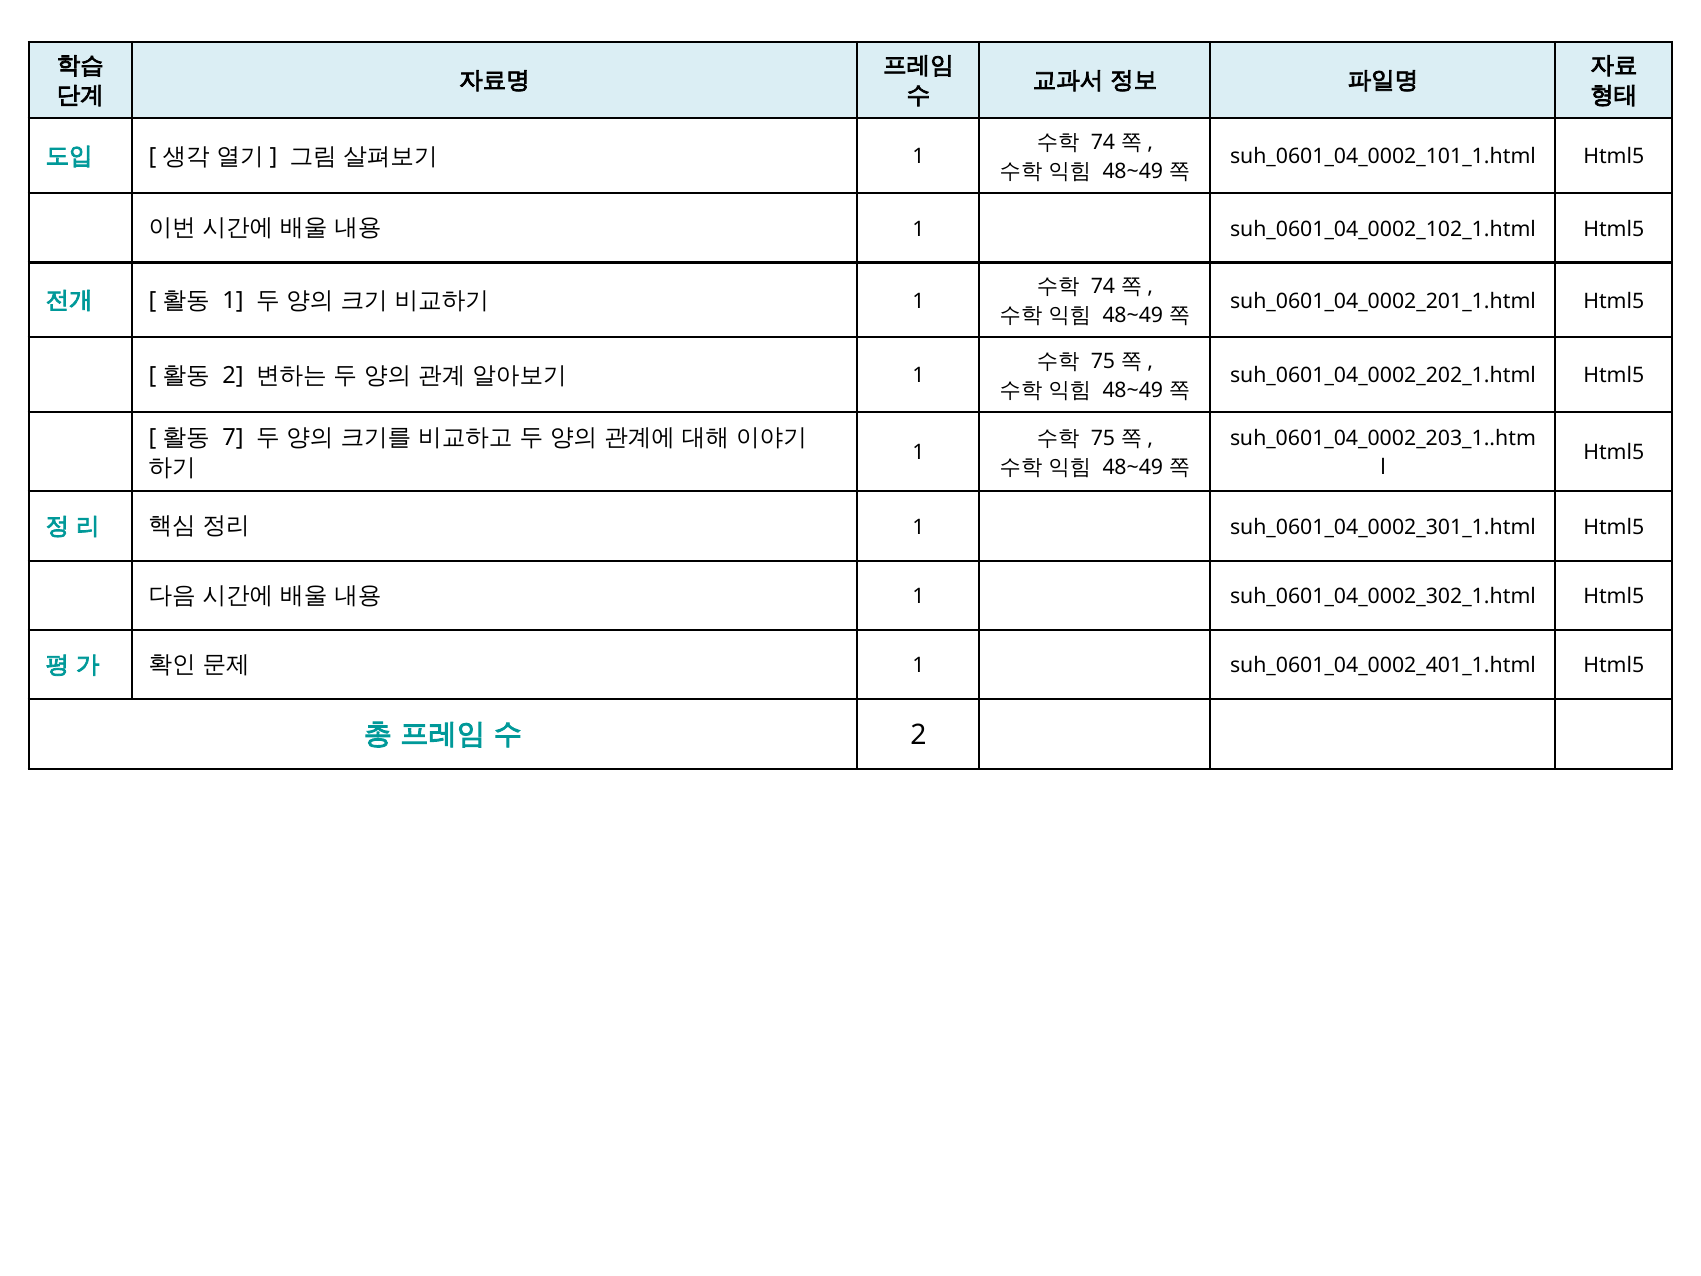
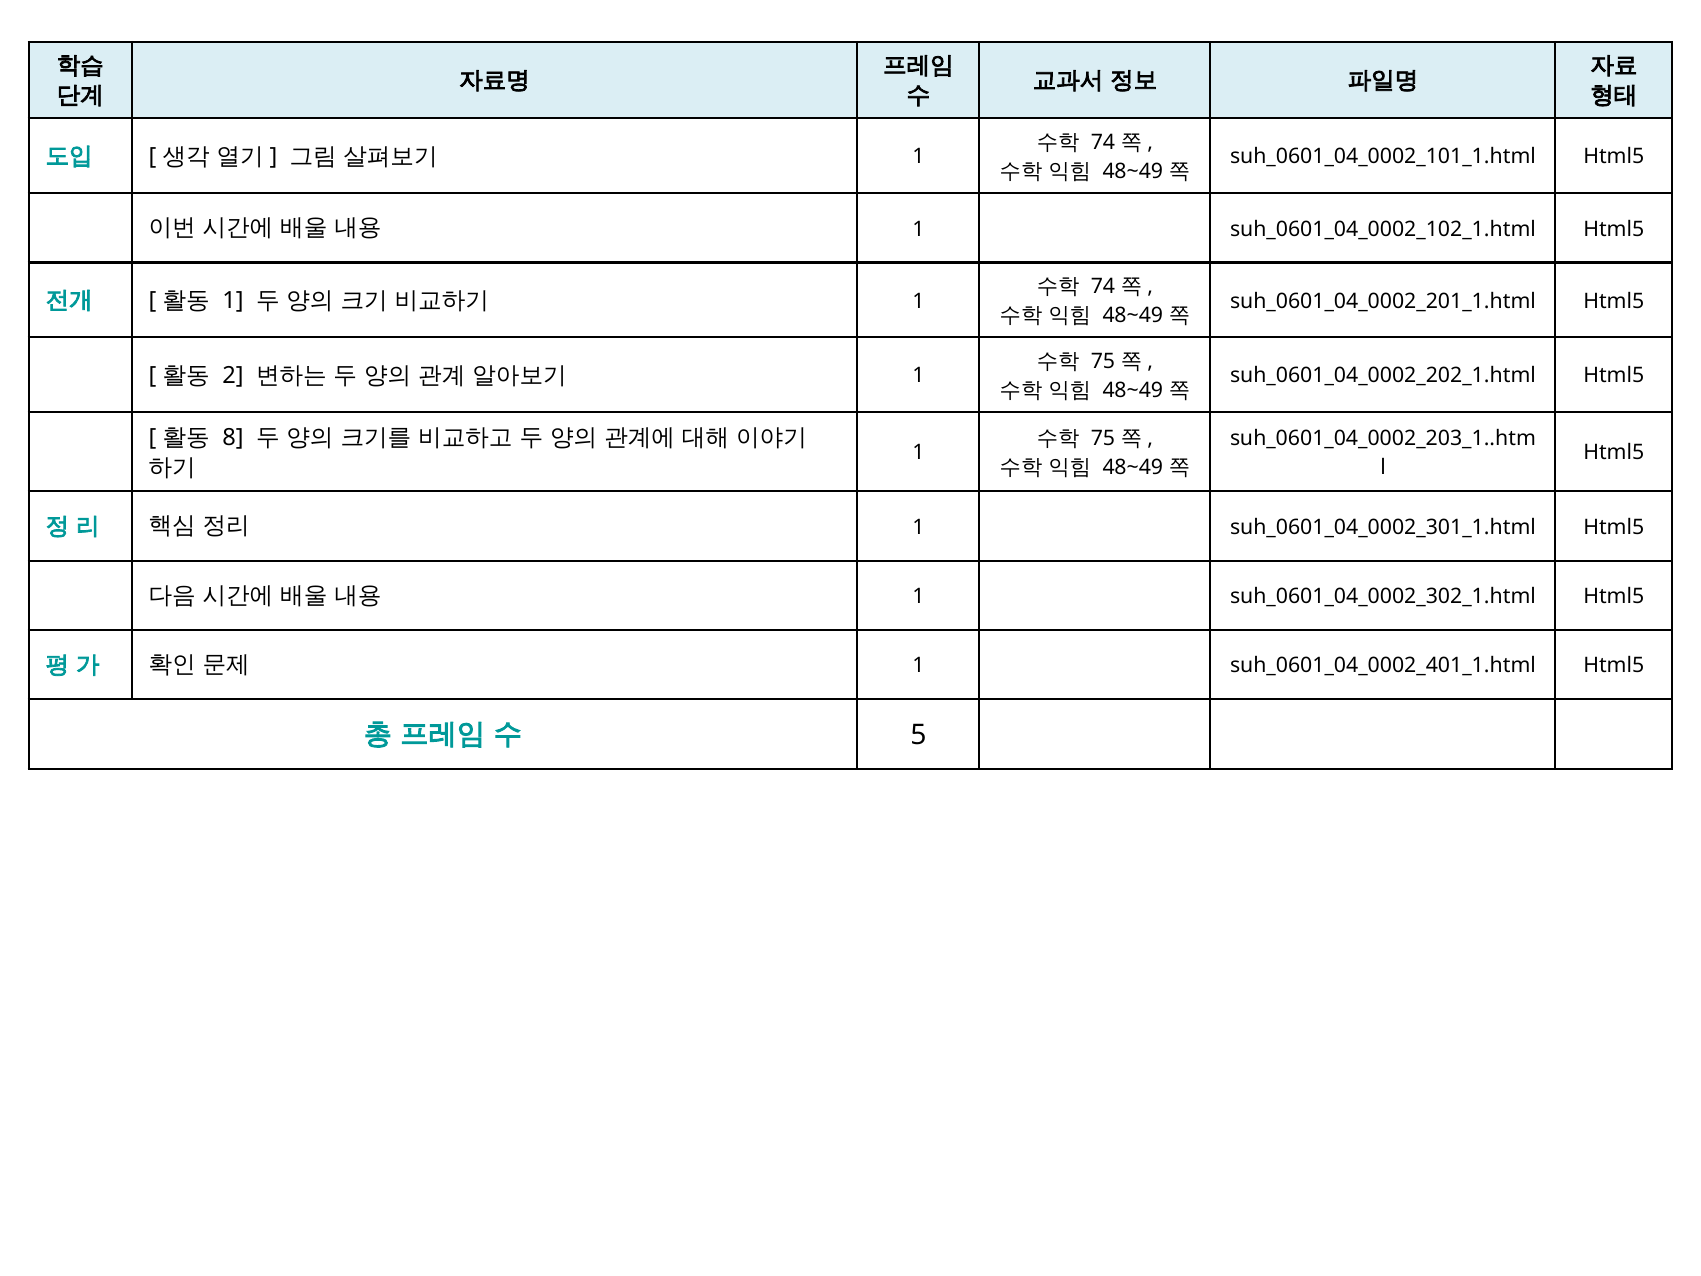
7: 7 -> 8 (233, 438)
2: 2 -> 5 (918, 735)
